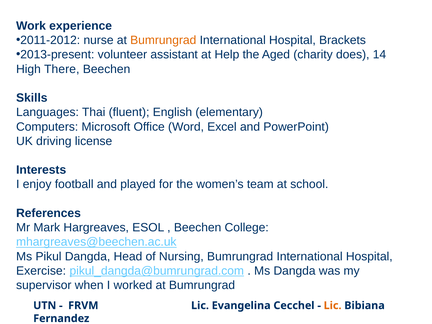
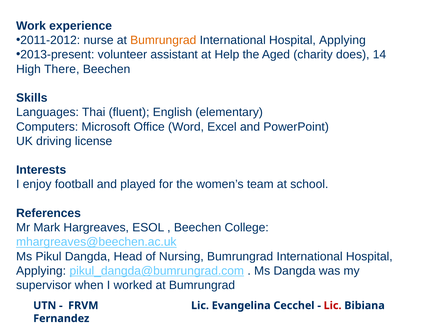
Brackets: Brackets -> Applying (342, 40)
Exercise: Exercise -> Applying (41, 271)
Lic colour: orange -> red (333, 306)
